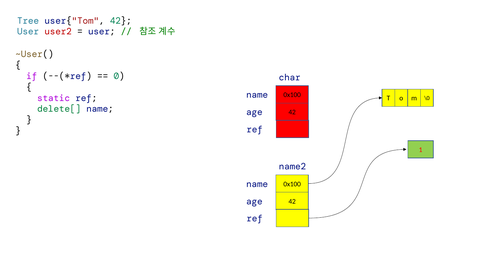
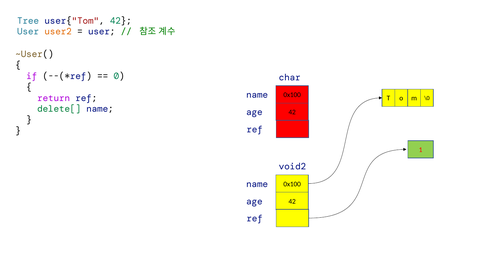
user2 colour: red -> orange (58, 32)
static: static -> return (54, 98)
name2: name2 -> void2 (292, 166)
